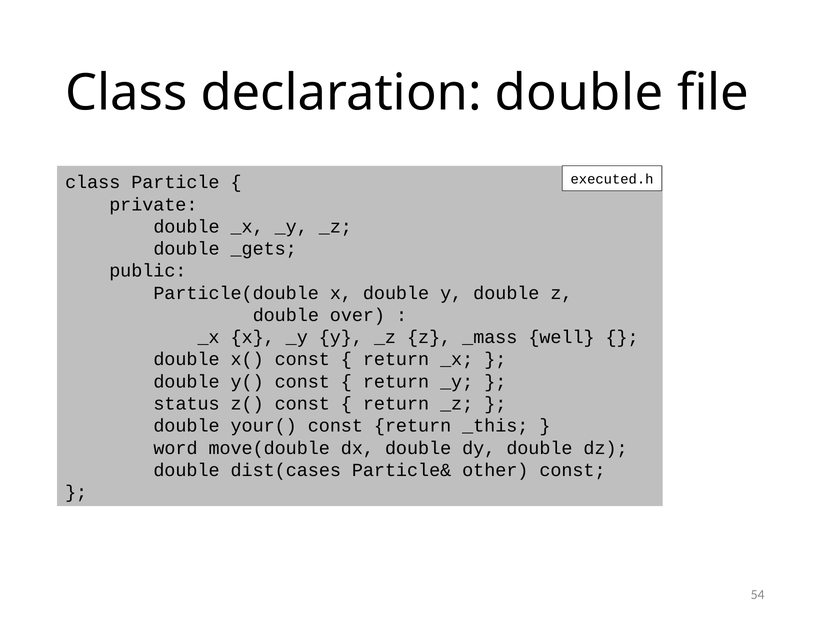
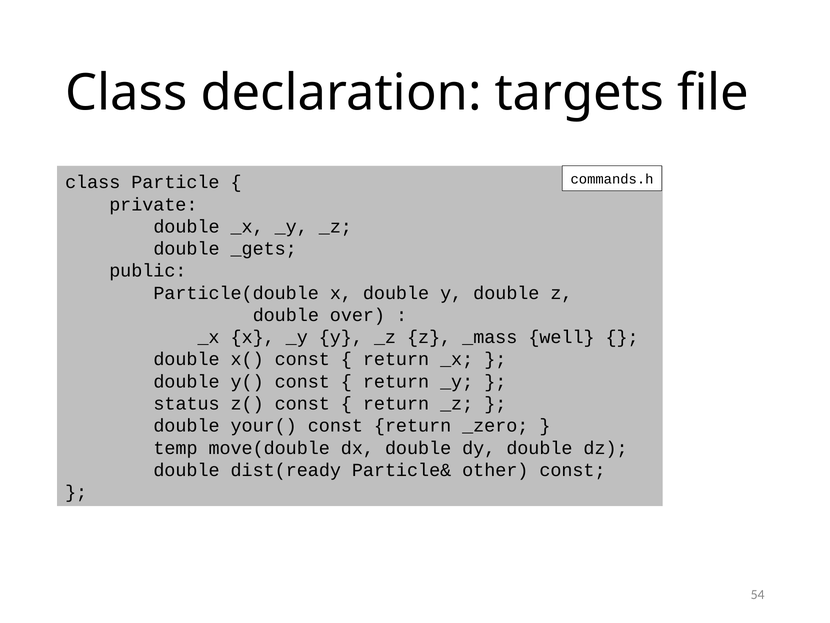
declaration double: double -> targets (579, 93)
executed.h: executed.h -> commands.h (612, 179)
_this: _this -> _zero (495, 425)
word: word -> temp (176, 448)
dist(cases: dist(cases -> dist(ready (286, 470)
